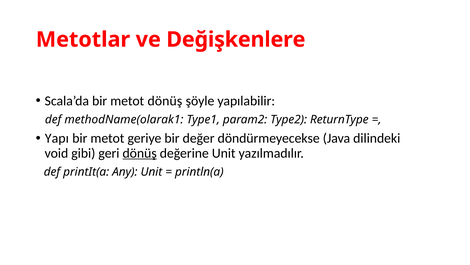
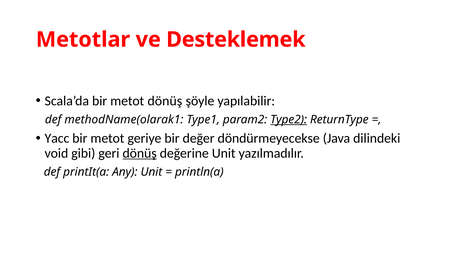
Değişkenlere: Değişkenlere -> Desteklemek (236, 39)
Type2 underline: none -> present (289, 119)
Yapı: Yapı -> Yacc (57, 138)
